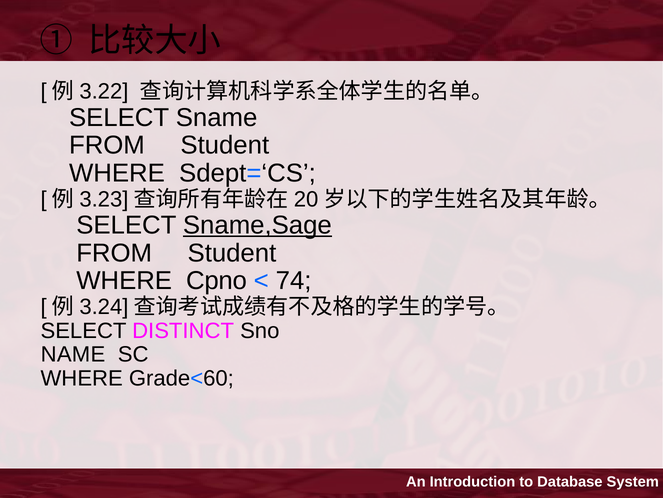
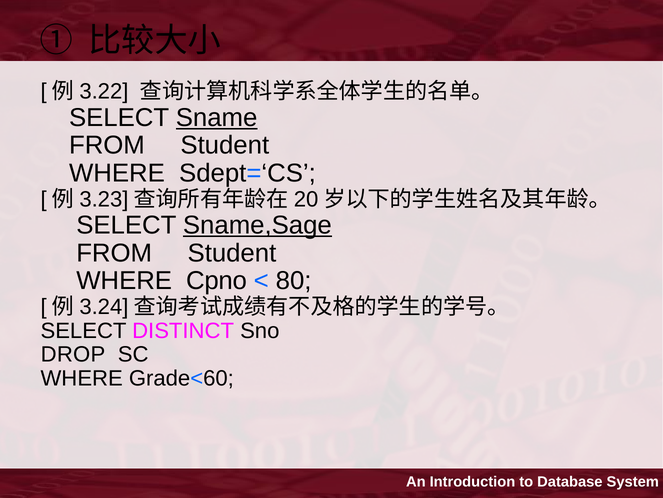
Sname underline: none -> present (217, 117)
74: 74 -> 80 (294, 280)
NAME: NAME -> DROP (73, 354)
